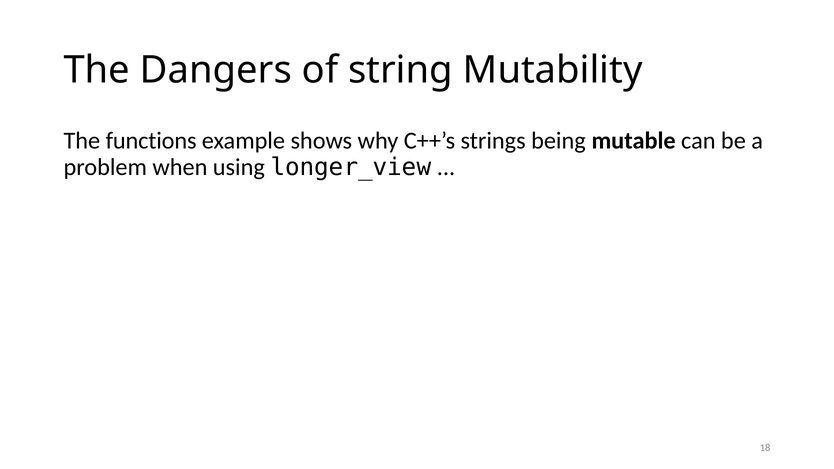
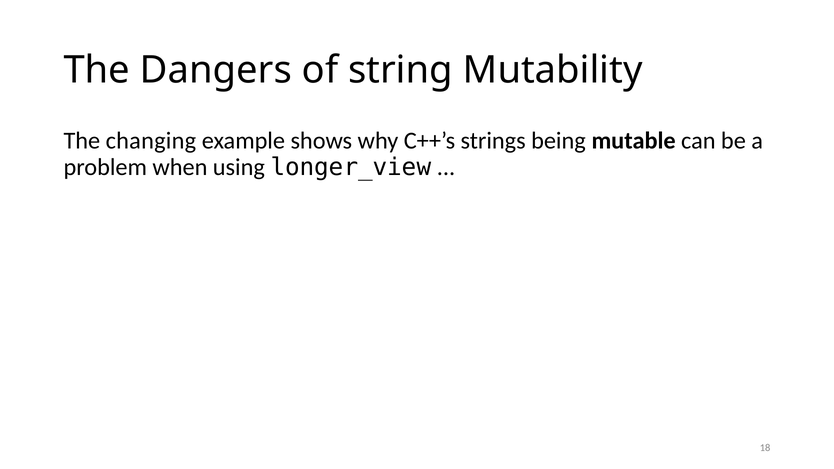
functions: functions -> changing (151, 141)
